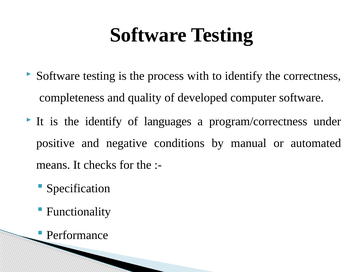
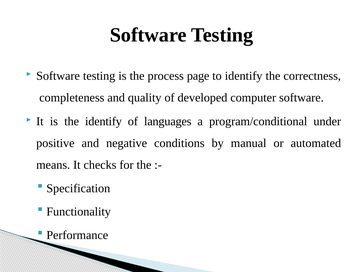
with: with -> page (198, 76)
program/correctness: program/correctness -> program/conditional (258, 122)
